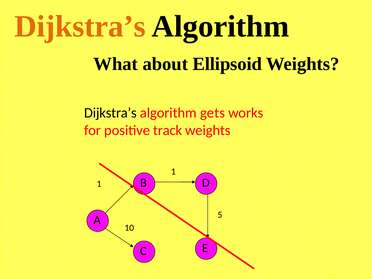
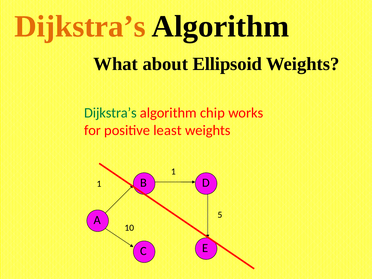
Dijkstra’s colour: black -> green (111, 113)
gets: gets -> chip (212, 113)
track: track -> least (168, 130)
